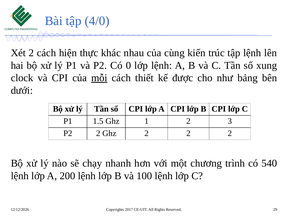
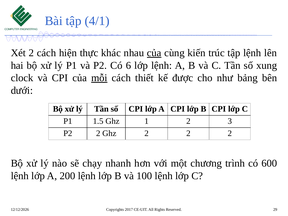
4/0: 4/0 -> 4/1 (97, 21)
của underline: none -> present (154, 53)
0: 0 -> 6 (129, 65)
540: 540 -> 600 (269, 163)
